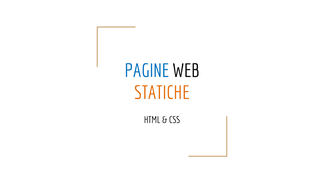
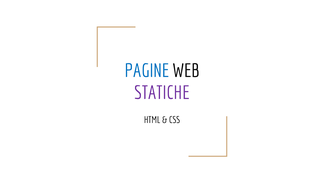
STATICHE colour: orange -> purple (162, 92)
